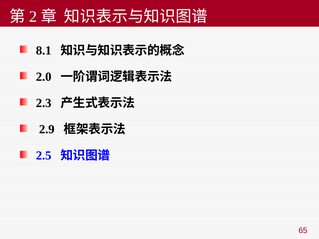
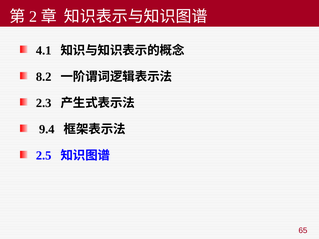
8.1: 8.1 -> 4.1 (44, 51)
2.0: 2.0 -> 8.2 (44, 77)
2.9: 2.9 -> 9.4 (47, 129)
